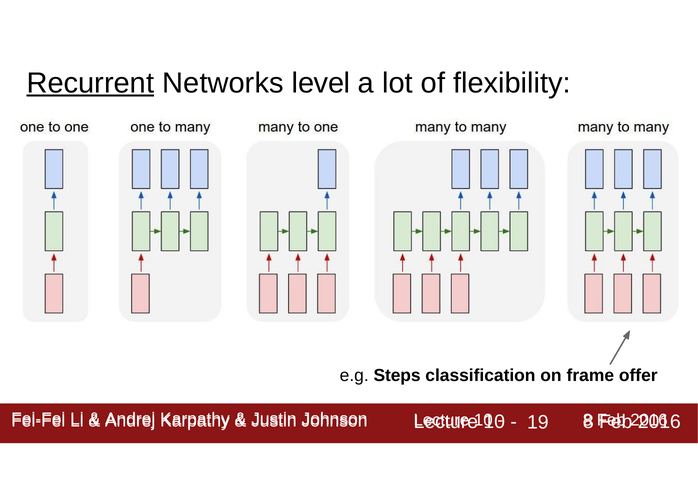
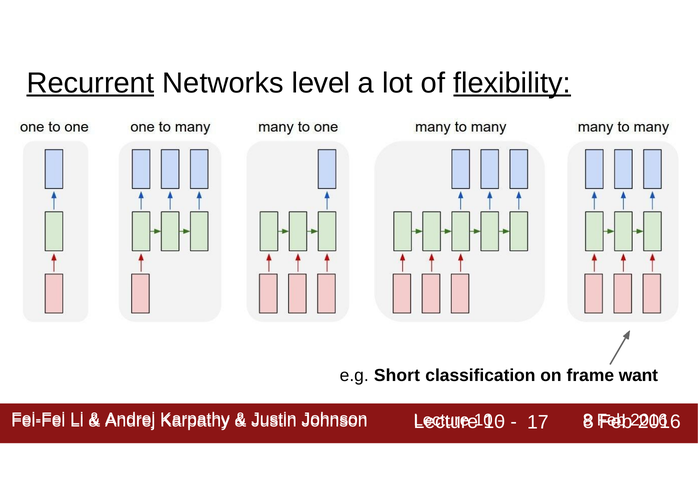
flexibility underline: none -> present (512, 83)
Steps: Steps -> Short (397, 375)
offer: offer -> want (638, 375)
19: 19 -> 17 (538, 422)
